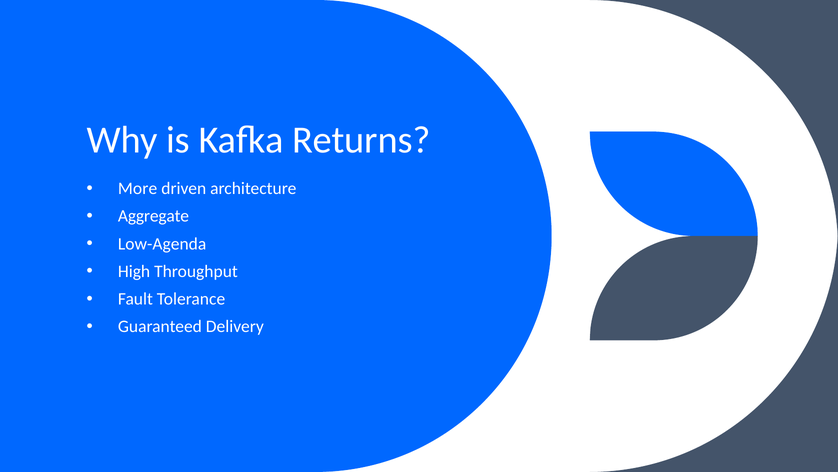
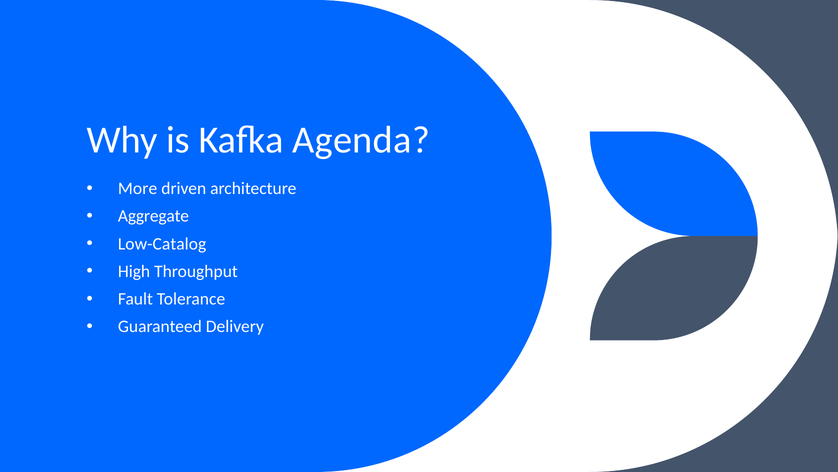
Returns: Returns -> Agenda (361, 140)
Low-Agenda: Low-Agenda -> Low-Catalog (162, 243)
